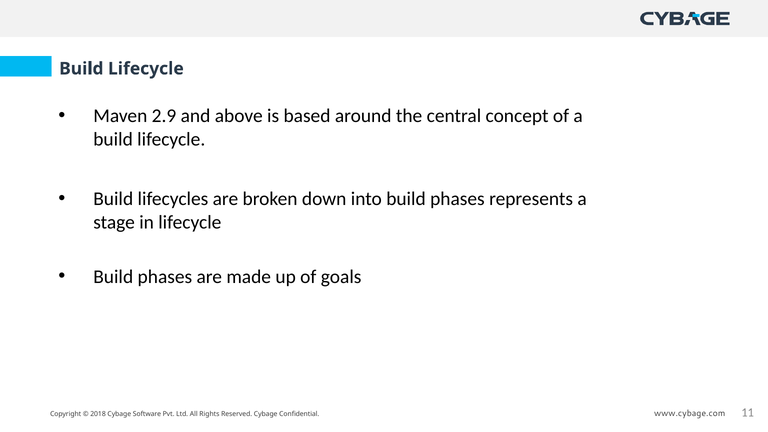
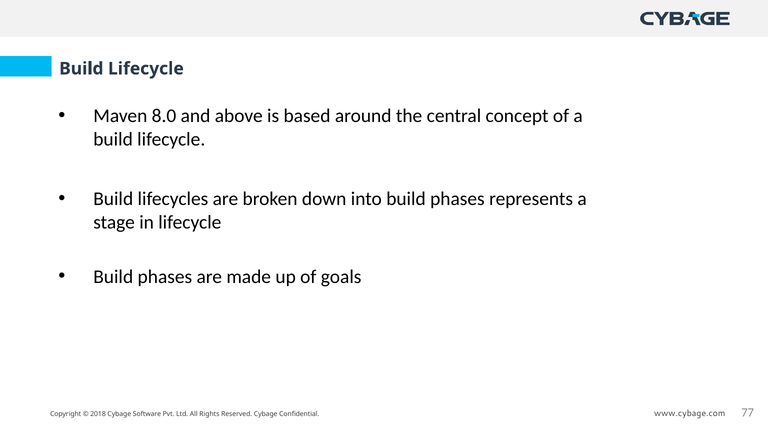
2.9: 2.9 -> 8.0 (164, 116)
11: 11 -> 77 (748, 413)
